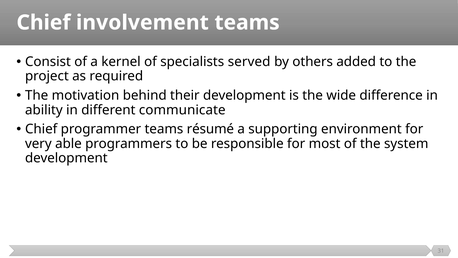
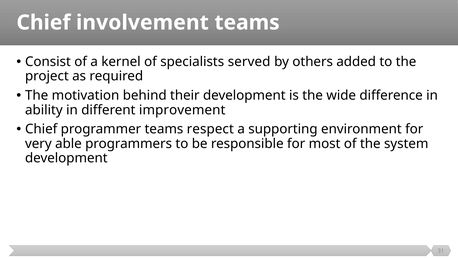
communicate: communicate -> improvement (182, 110)
résumé: résumé -> respect (210, 129)
